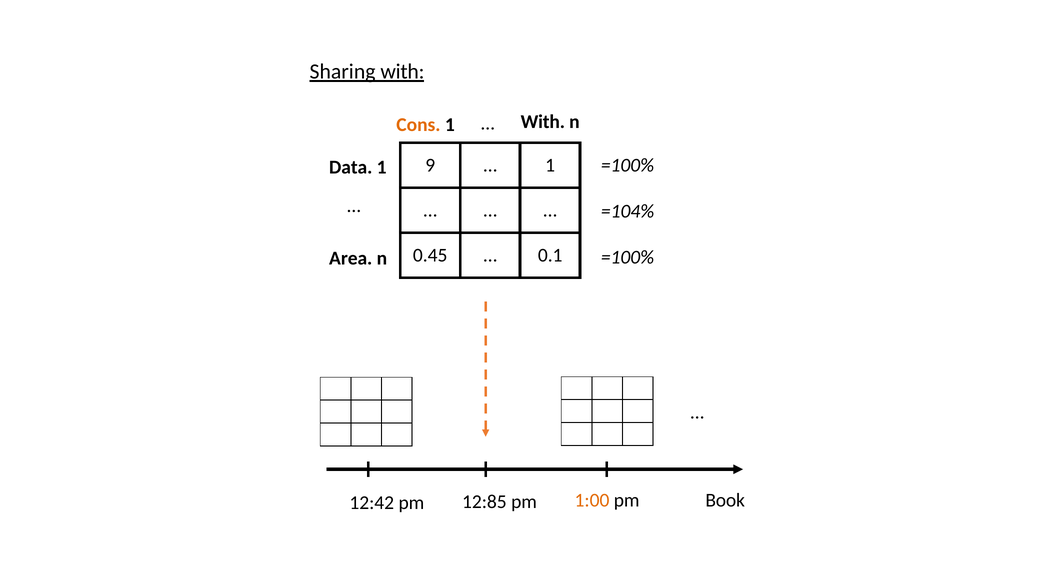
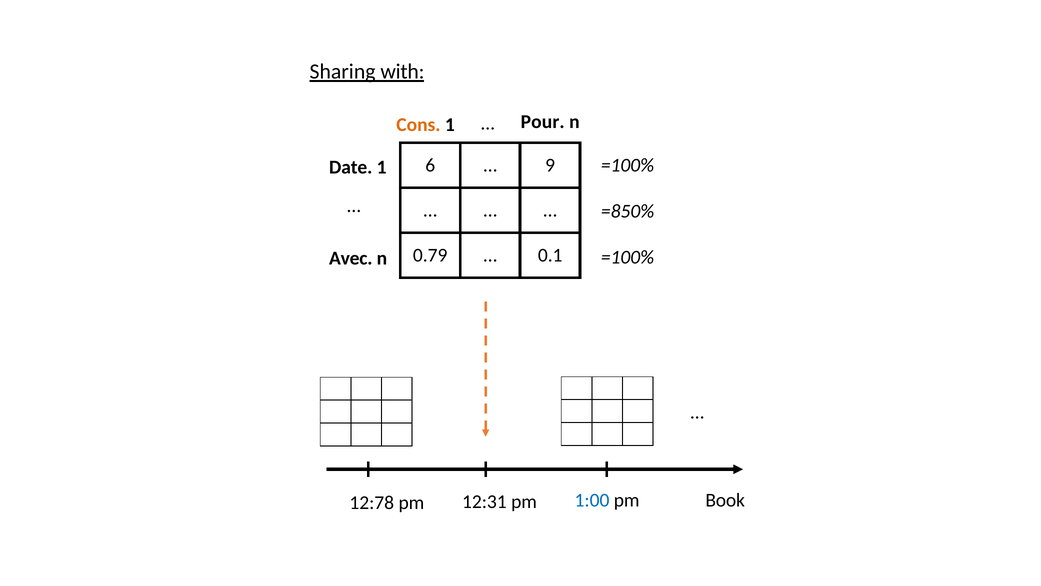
1 With: With -> Pour (543, 122)
Data: Data -> Date (351, 167)
9: 9 -> 6 (430, 165)
1: 1 -> 9 (550, 165)
=104%: =104% -> =850% (628, 211)
0.45: 0.45 -> 0.79 (430, 255)
Area: Area -> Avec (351, 258)
12:42: 12:42 -> 12:78 (372, 502)
12:85: 12:85 -> 12:31 (484, 502)
1:00 colour: orange -> blue (592, 500)
